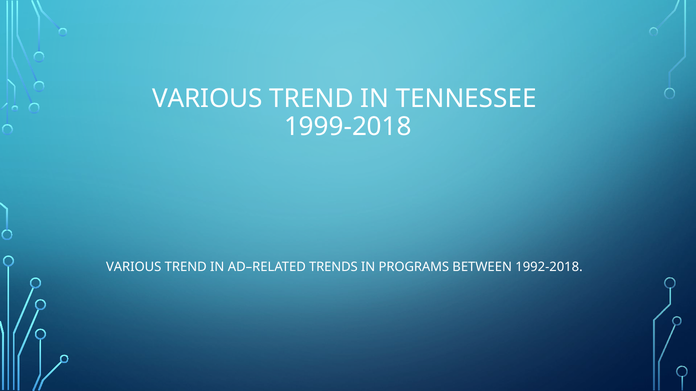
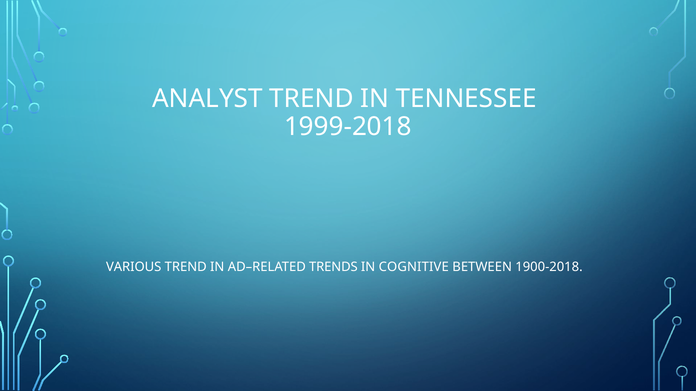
VARIOUS: VARIOUS -> ANALYST (207, 99)
PROGRAMS: PROGRAMS -> COGNITIVE (414, 267)
1992-2018: 1992-2018 -> 1900-2018 (549, 267)
